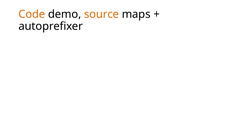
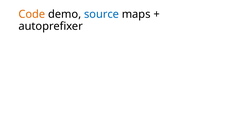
source colour: orange -> blue (102, 14)
